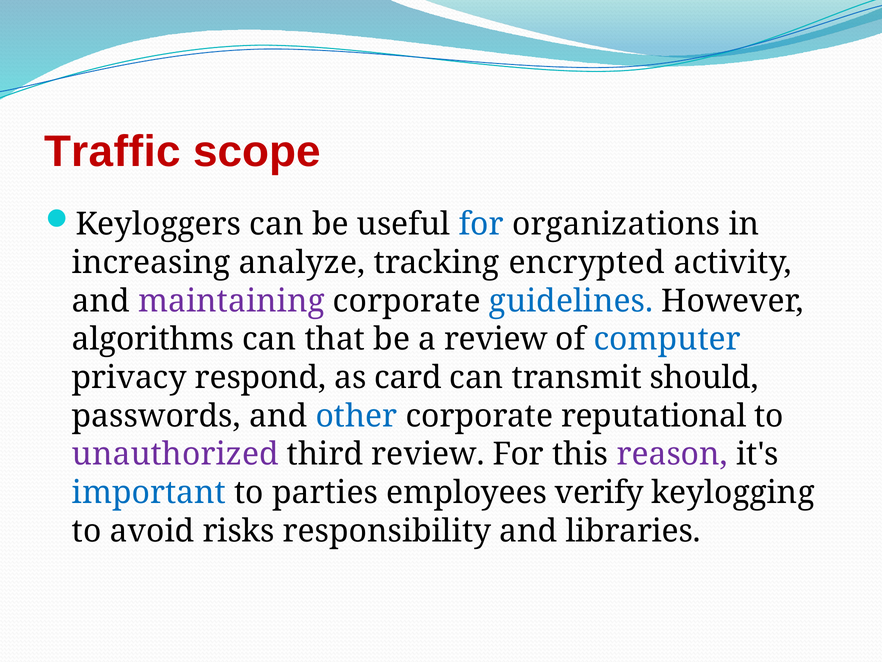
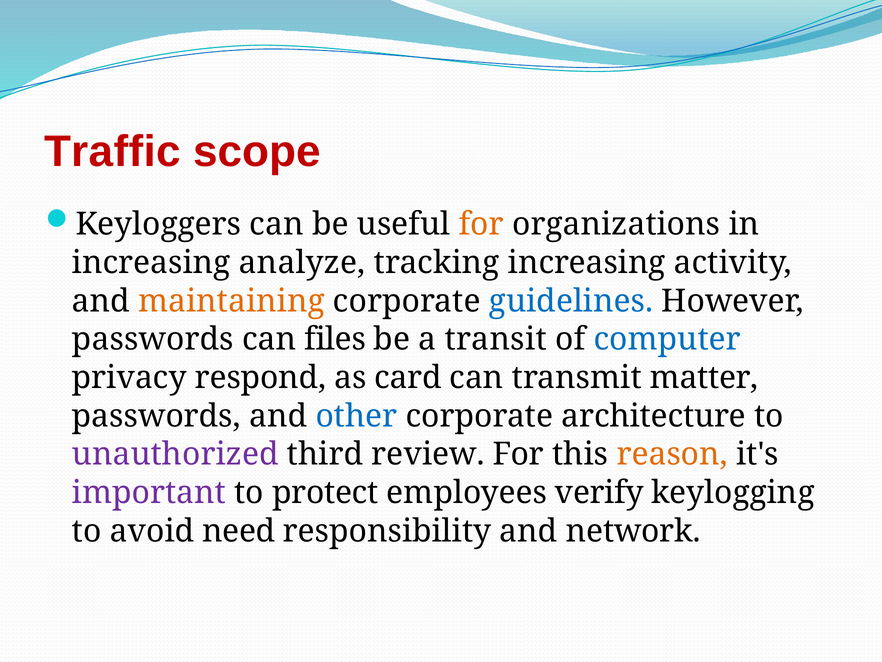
for colour: blue -> orange (481, 224)
tracking encrypted: encrypted -> increasing (587, 262)
maintaining colour: purple -> orange (231, 301)
algorithms: algorithms -> passwords (153, 339)
that: that -> files (335, 339)
a review: review -> transit (496, 339)
should: should -> matter (704, 377)
reputational: reputational -> architecture (654, 416)
reason colour: purple -> orange (672, 454)
important colour: blue -> purple (149, 492)
parties: parties -> protect (325, 492)
risks: risks -> need (239, 531)
libraries: libraries -> network (633, 531)
